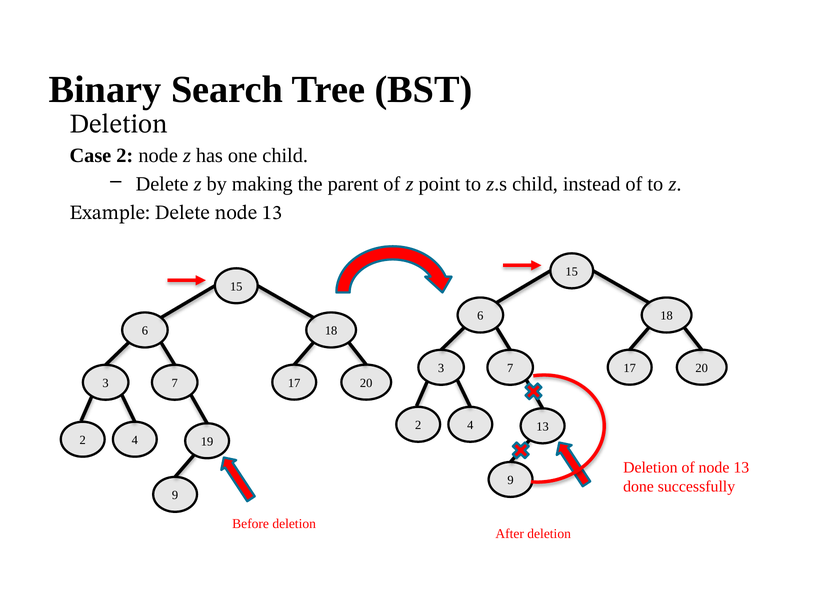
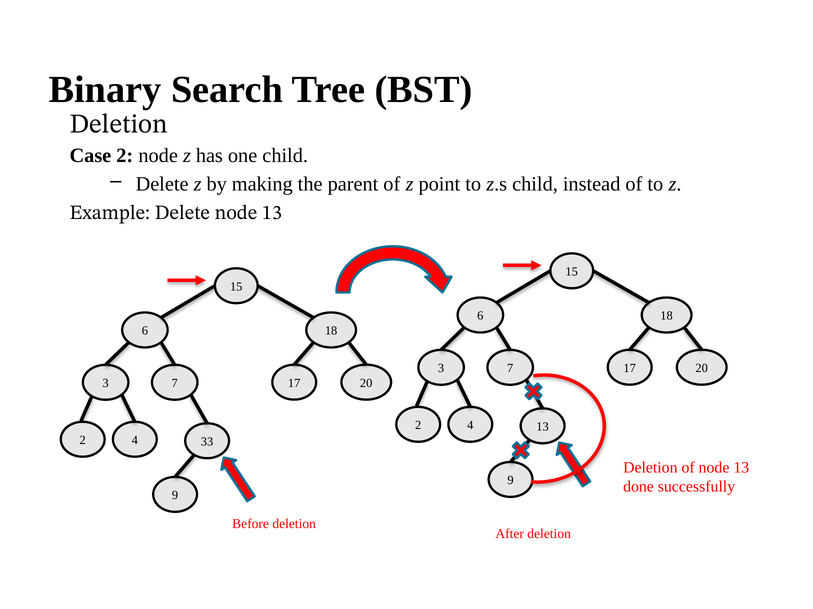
19: 19 -> 33 (207, 442)
